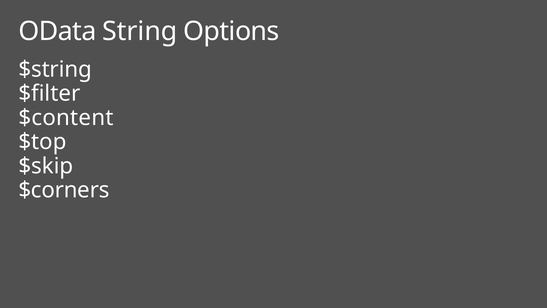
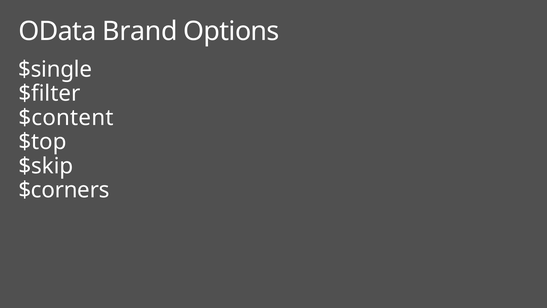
String: String -> Brand (140, 31)
$string: $string -> $single (55, 69)
